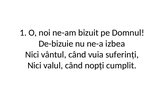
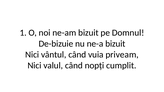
ne-a izbea: izbea -> bizuit (115, 44)
suferinți: suferinți -> priveam (122, 55)
